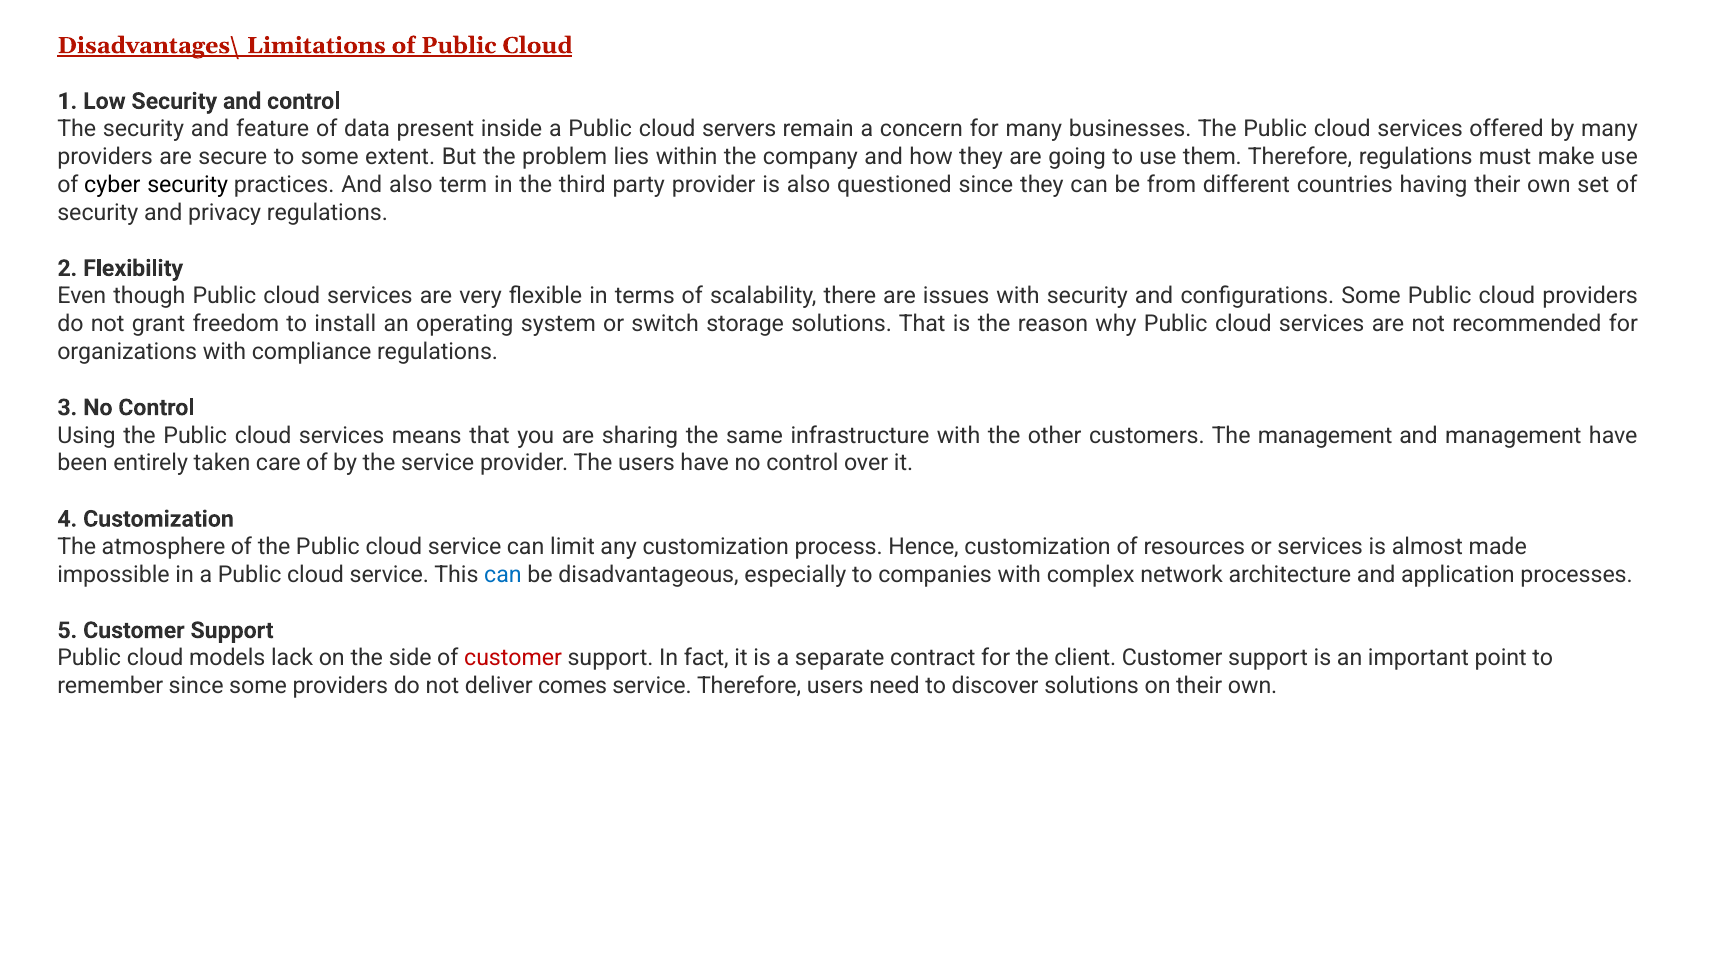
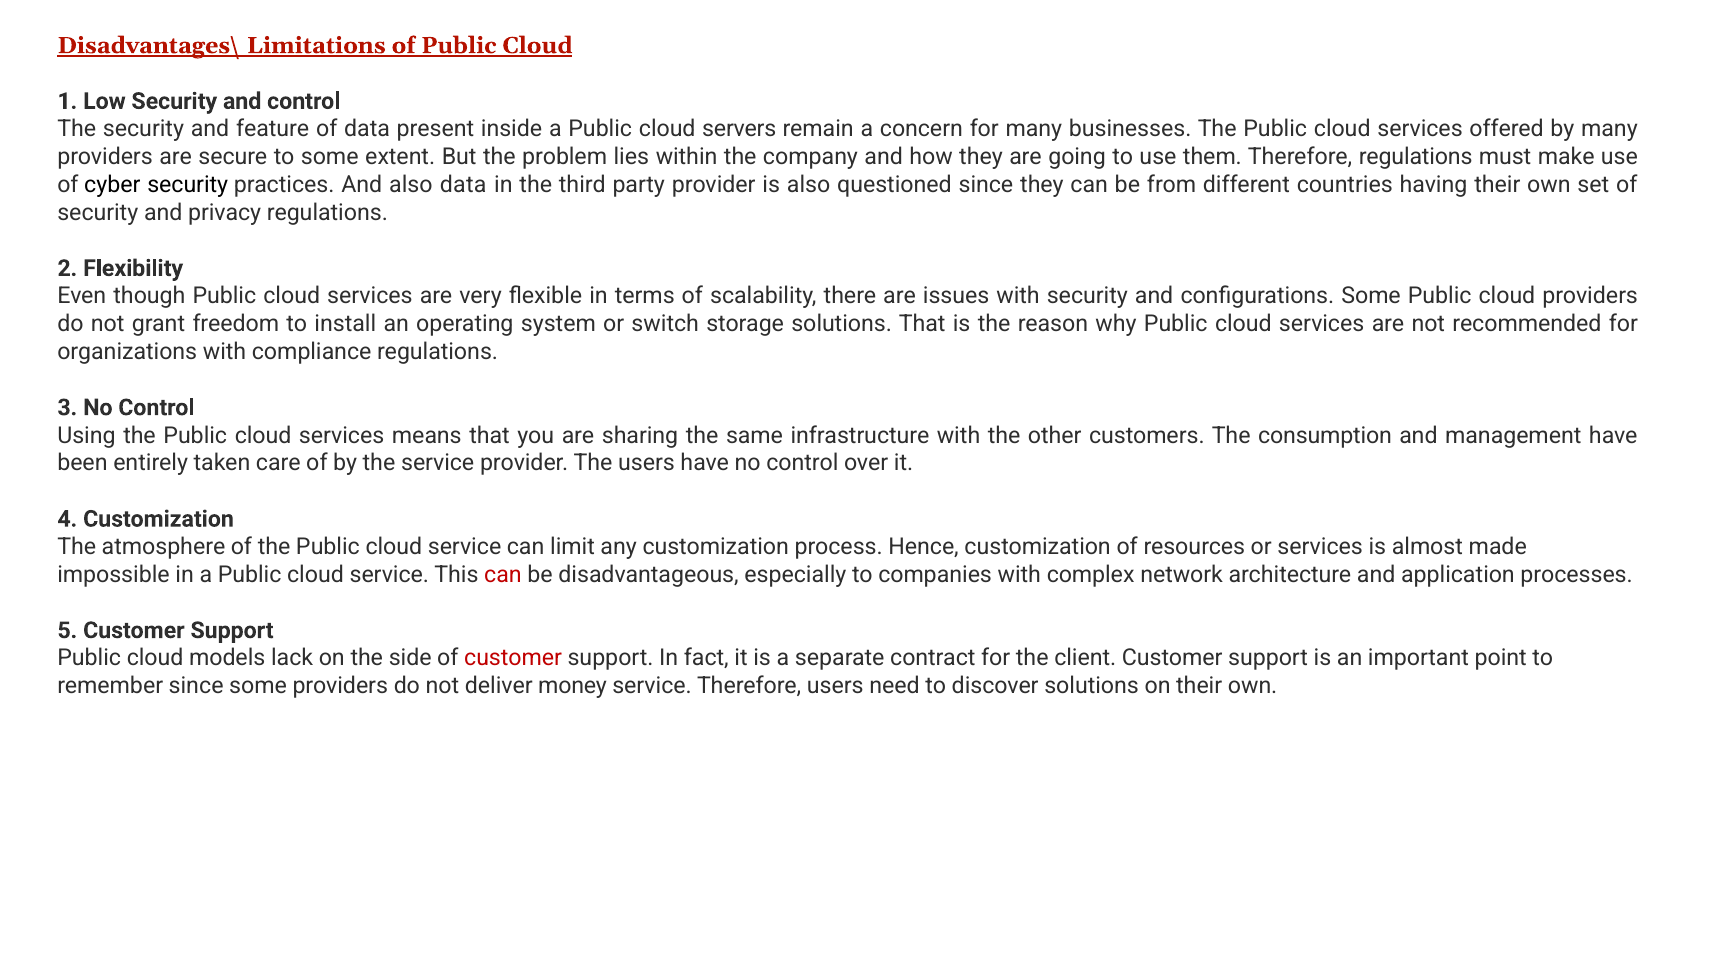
also term: term -> data (463, 185)
The management: management -> consumption (1325, 435)
can colour: blue -> red (503, 575)
comes: comes -> money (573, 686)
